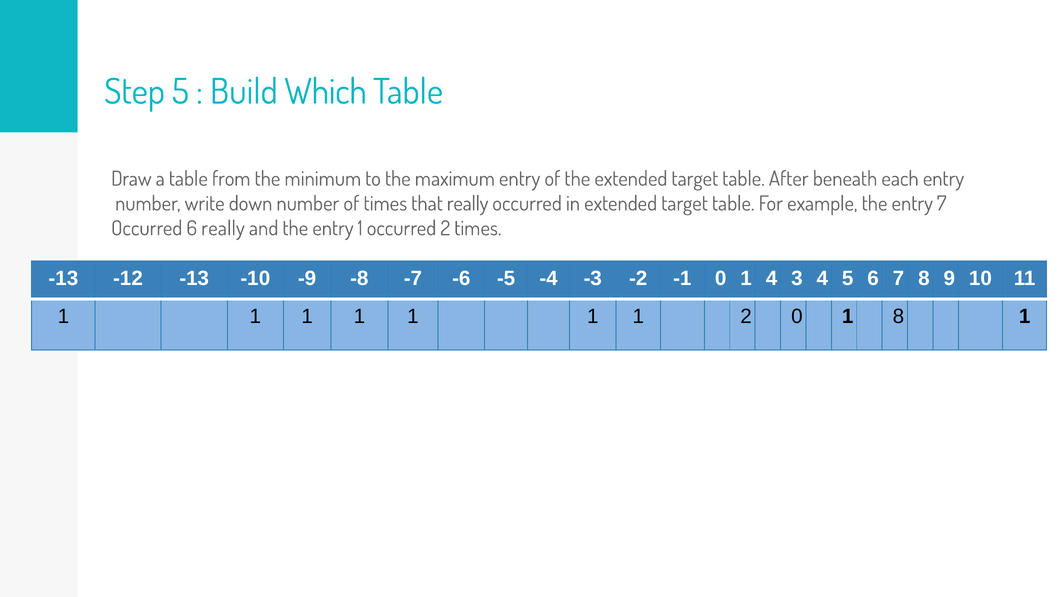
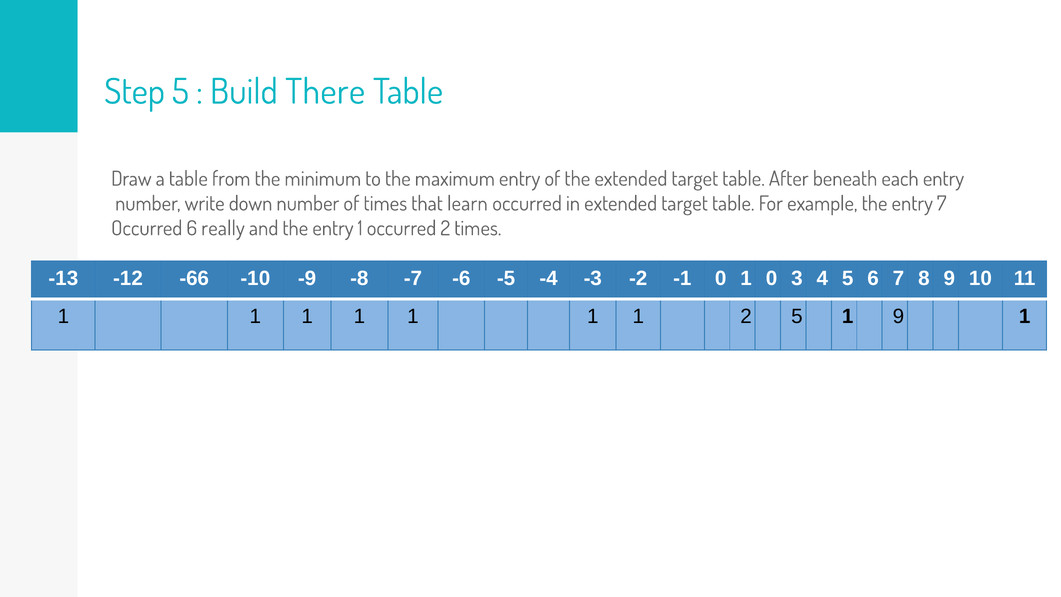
Which: Which -> There (325, 92)
that really: really -> learn (467, 204)
-12 -13: -13 -> -66 (194, 278)
1 4: 4 -> 0 (771, 278)
2 0: 0 -> 5 (797, 316)
1 8: 8 -> 9 (898, 316)
